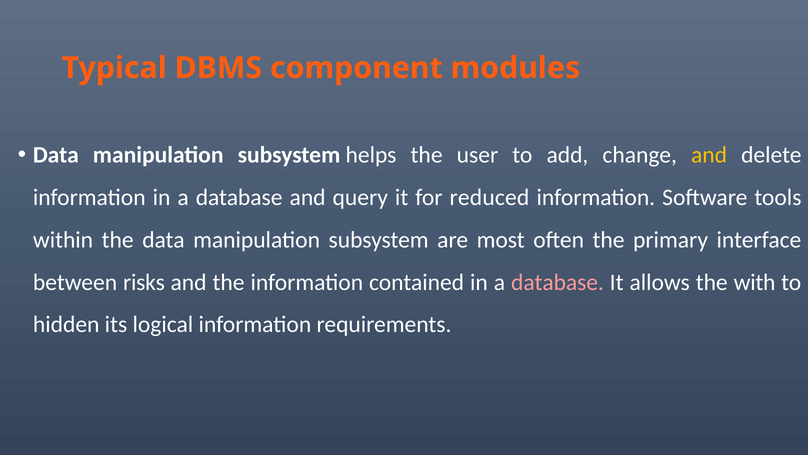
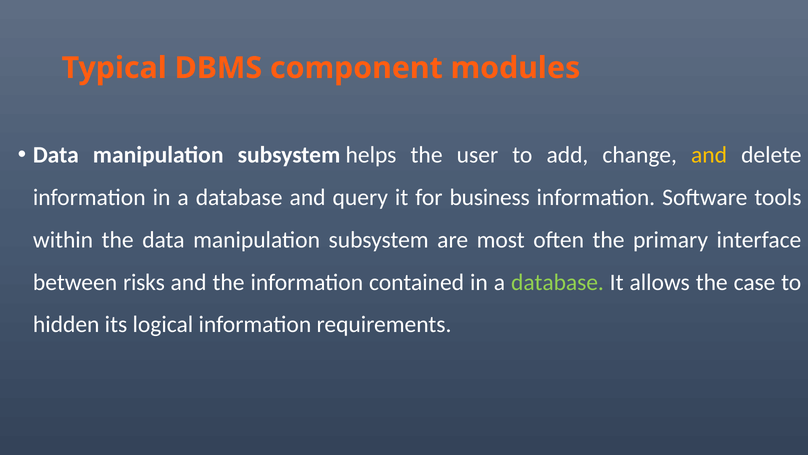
reduced: reduced -> business (490, 197)
database colour: pink -> light green (557, 282)
with: with -> case (755, 282)
